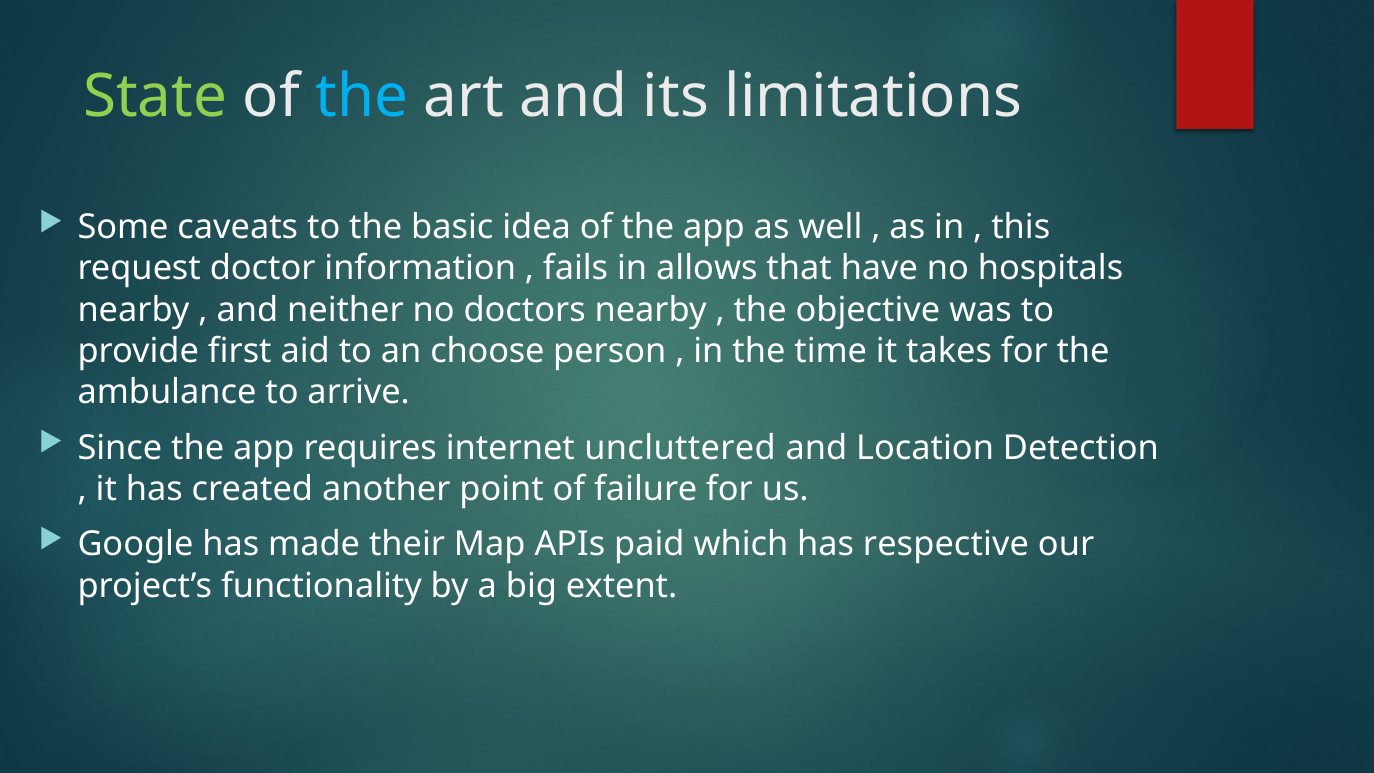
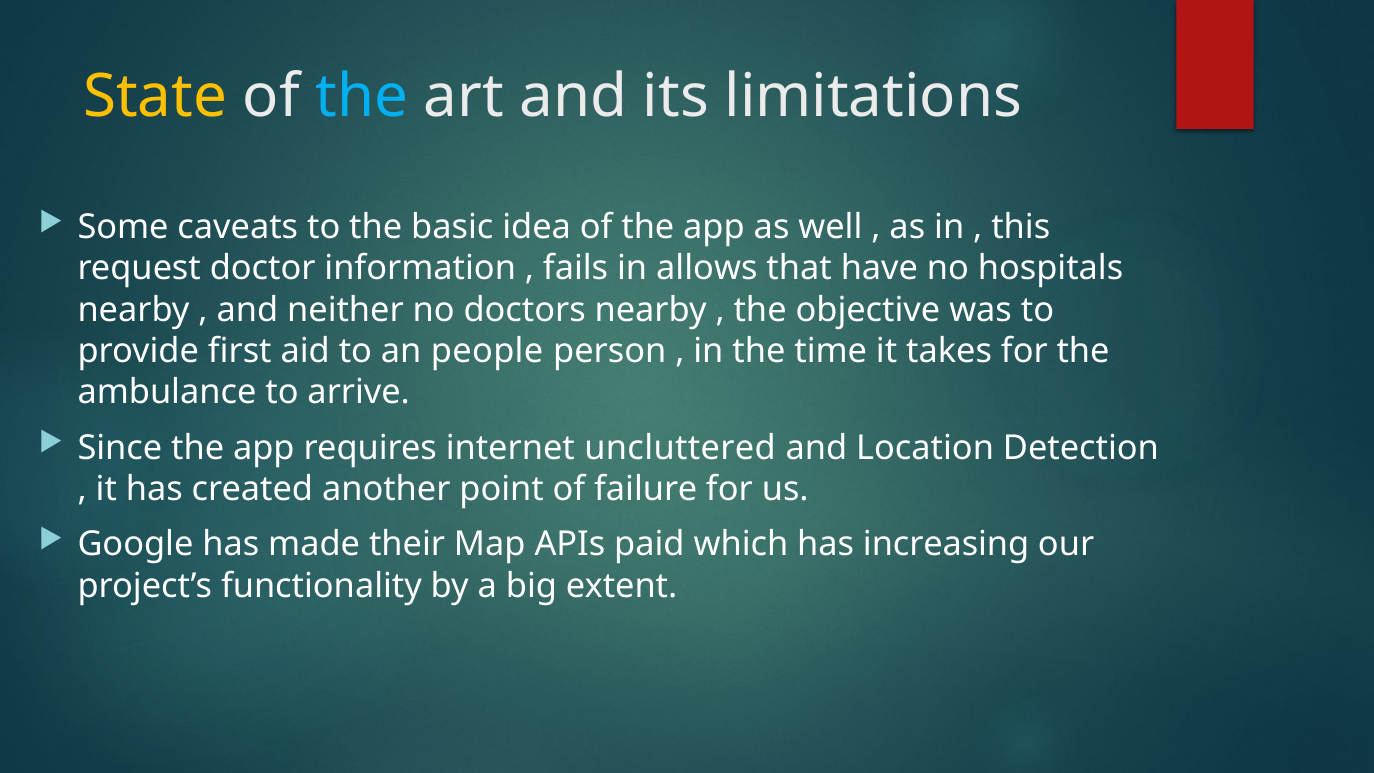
State colour: light green -> yellow (155, 96)
choose: choose -> people (487, 351)
respective: respective -> increasing (946, 544)
